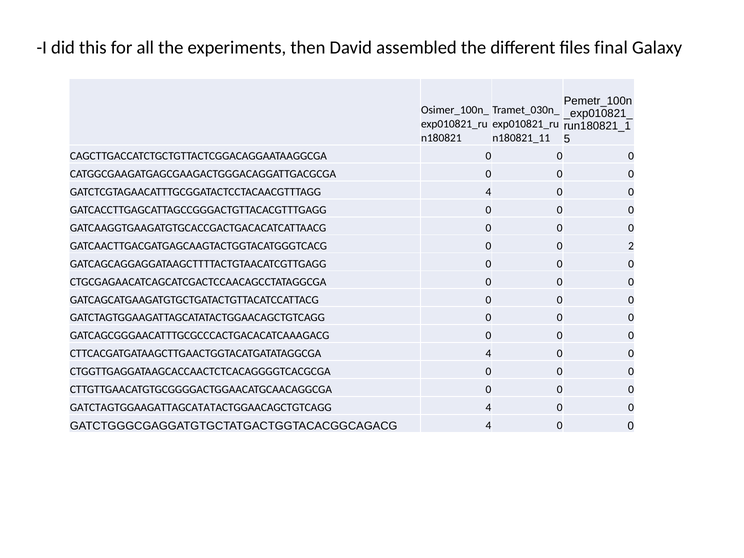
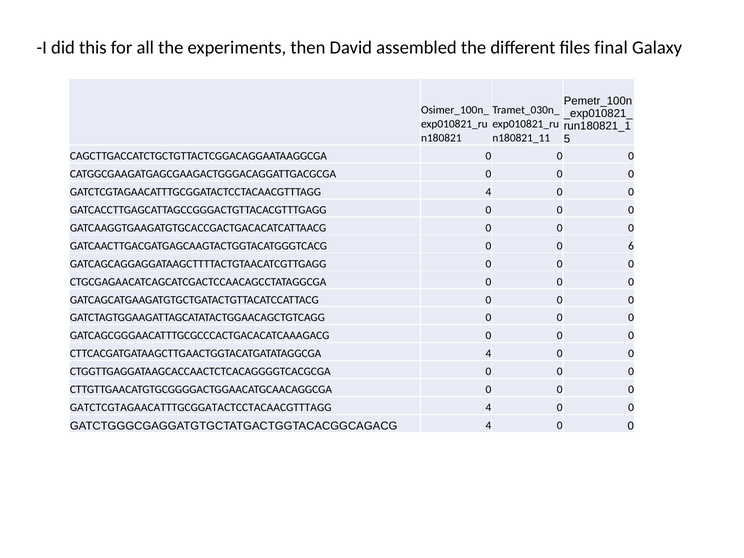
2: 2 -> 6 (631, 246)
GATCTAGTGGAAGATTAGCATATACTGGAACAGCTGTCAGG: GATCTAGTGGAAGATTAGCATATACTGGAACAGCTGTCAGG -> GATCTCGTAGAACATTTGCGGATACTCCTACAACGTTTAGG (201, 407)
